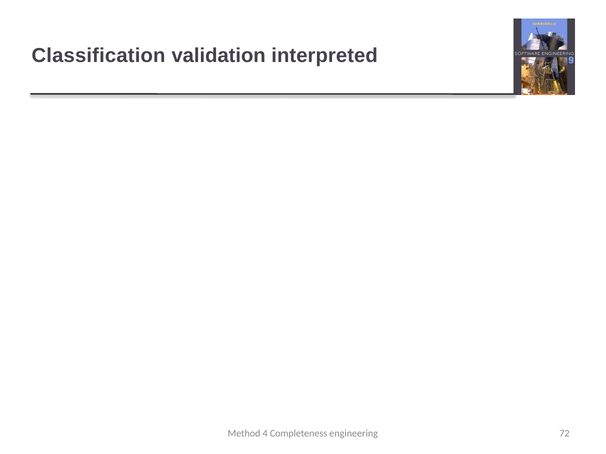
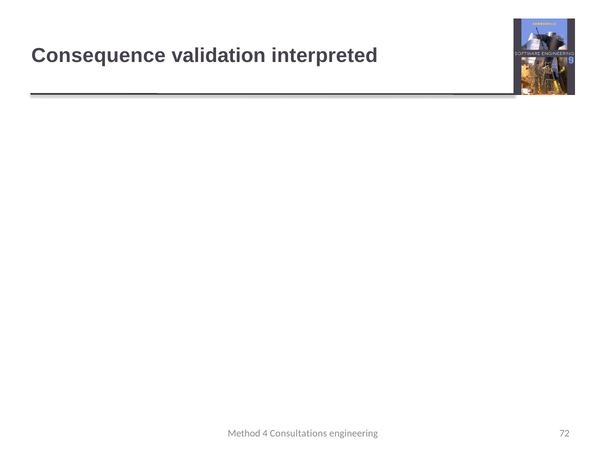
Classification: Classification -> Consequence (98, 56)
Completeness: Completeness -> Consultations (298, 434)
